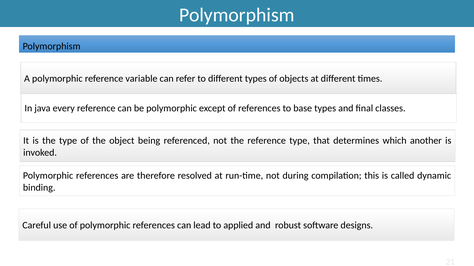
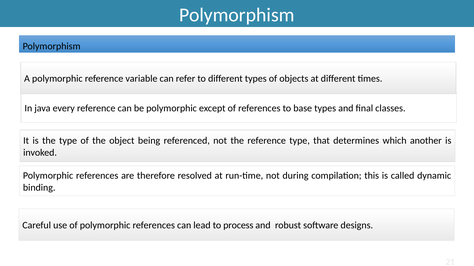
applied: applied -> process (238, 226)
